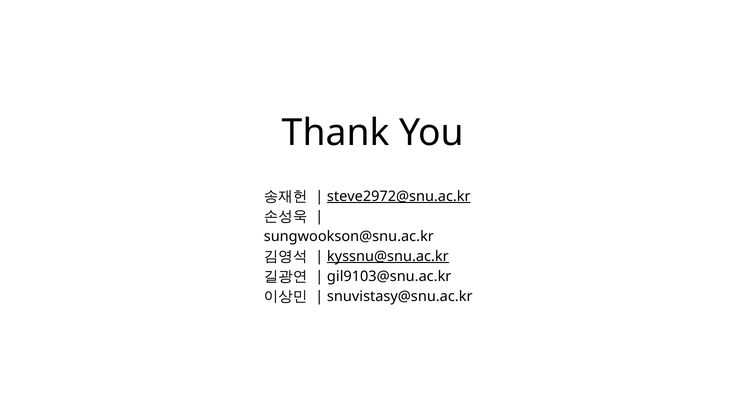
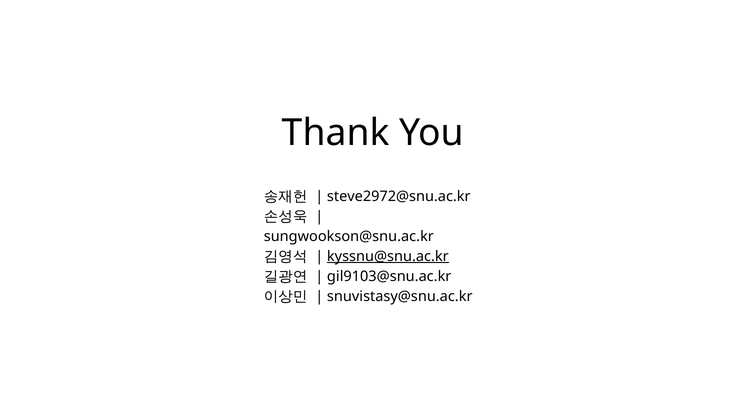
steve2972@snu.ac.kr underline: present -> none (399, 196)
